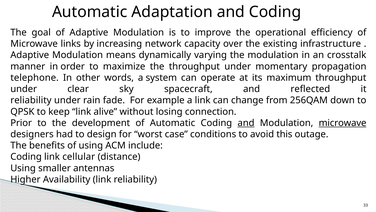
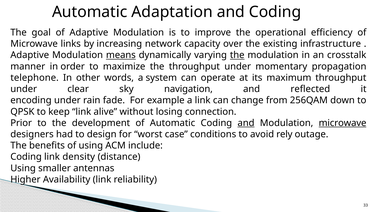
means underline: none -> present (121, 55)
the underline: none -> present (237, 55)
spacecraft: spacecraft -> navigation (188, 89)
reliability: reliability -> encoding (31, 100)
this: this -> rely (284, 134)
cellular: cellular -> density (79, 157)
